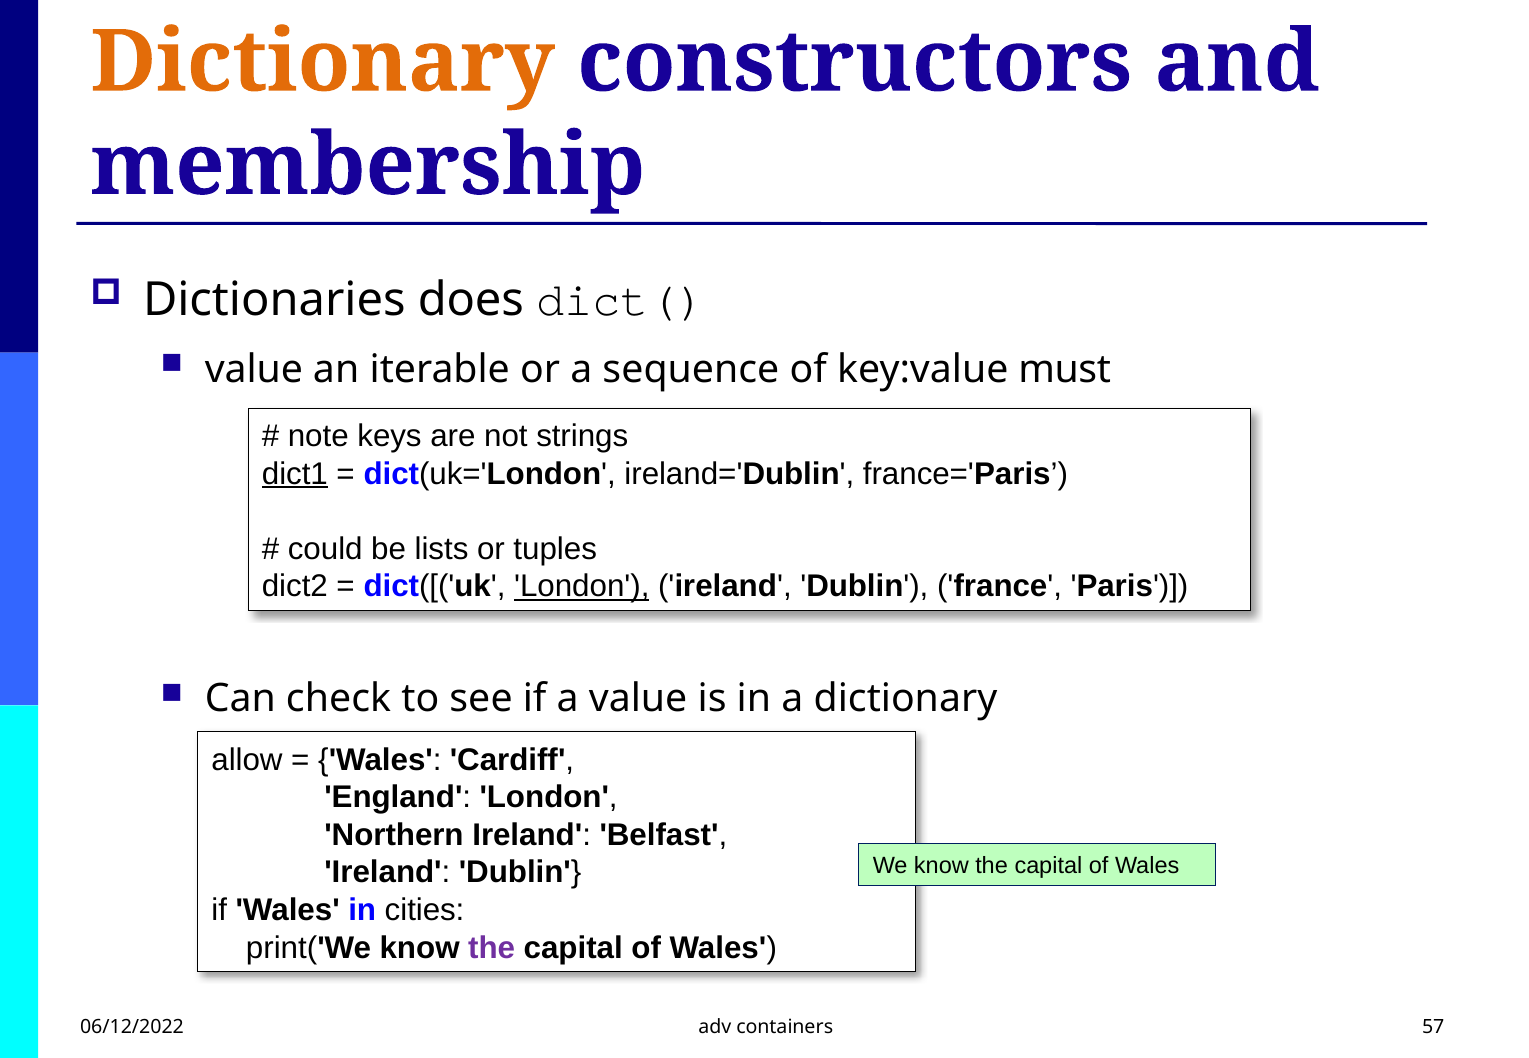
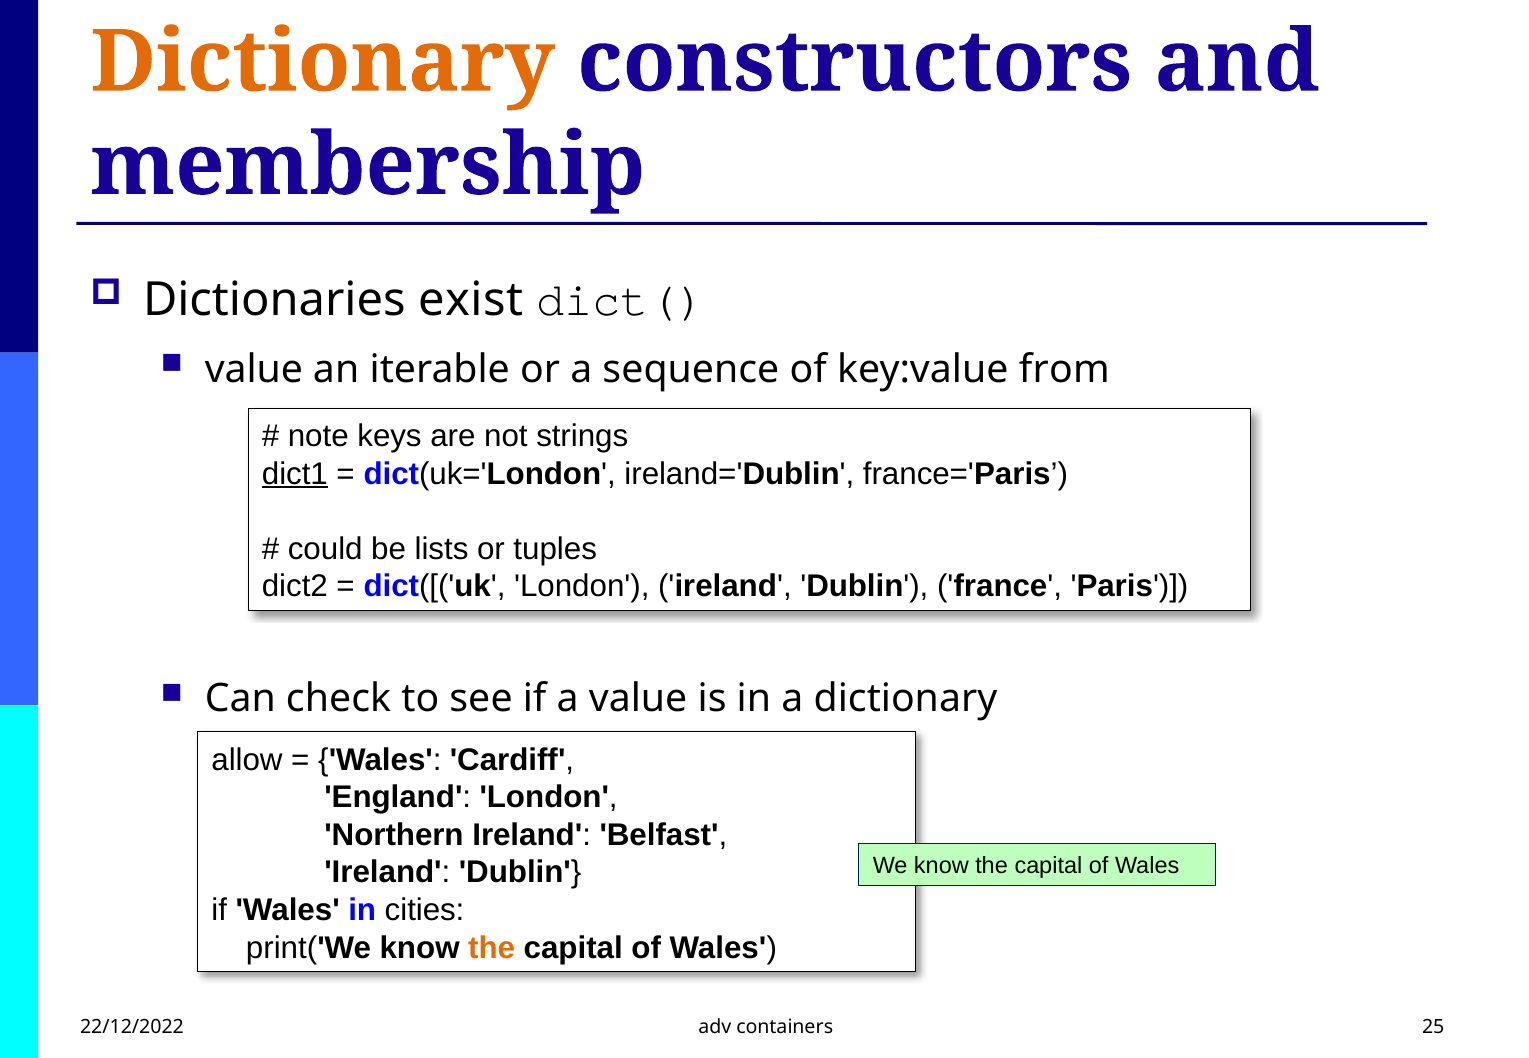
does: does -> exist (471, 300)
must: must -> from (1064, 370)
London underline: present -> none (582, 587)
the colour: purple -> orange (492, 948)
06/12/2022: 06/12/2022 -> 22/12/2022 (132, 1027)
57: 57 -> 25 (1433, 1027)
